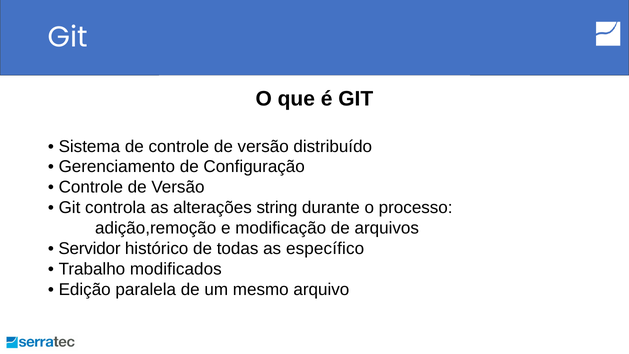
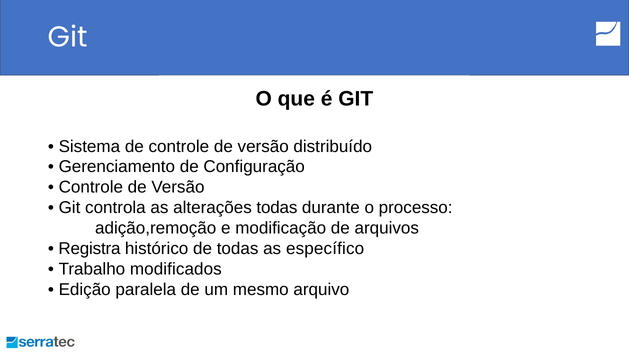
alterações string: string -> todas (277, 208)
Servidor: Servidor -> Registra (89, 248)
